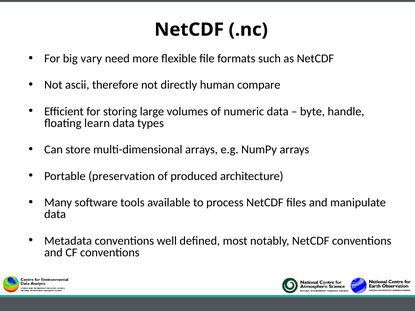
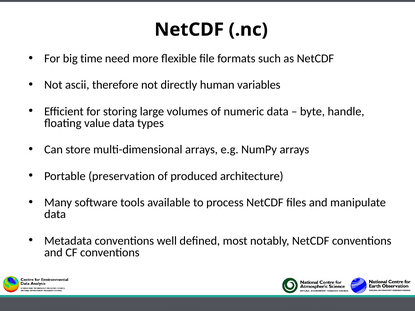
vary: vary -> time (91, 59)
compare: compare -> variables (259, 85)
learn: learn -> value (97, 123)
